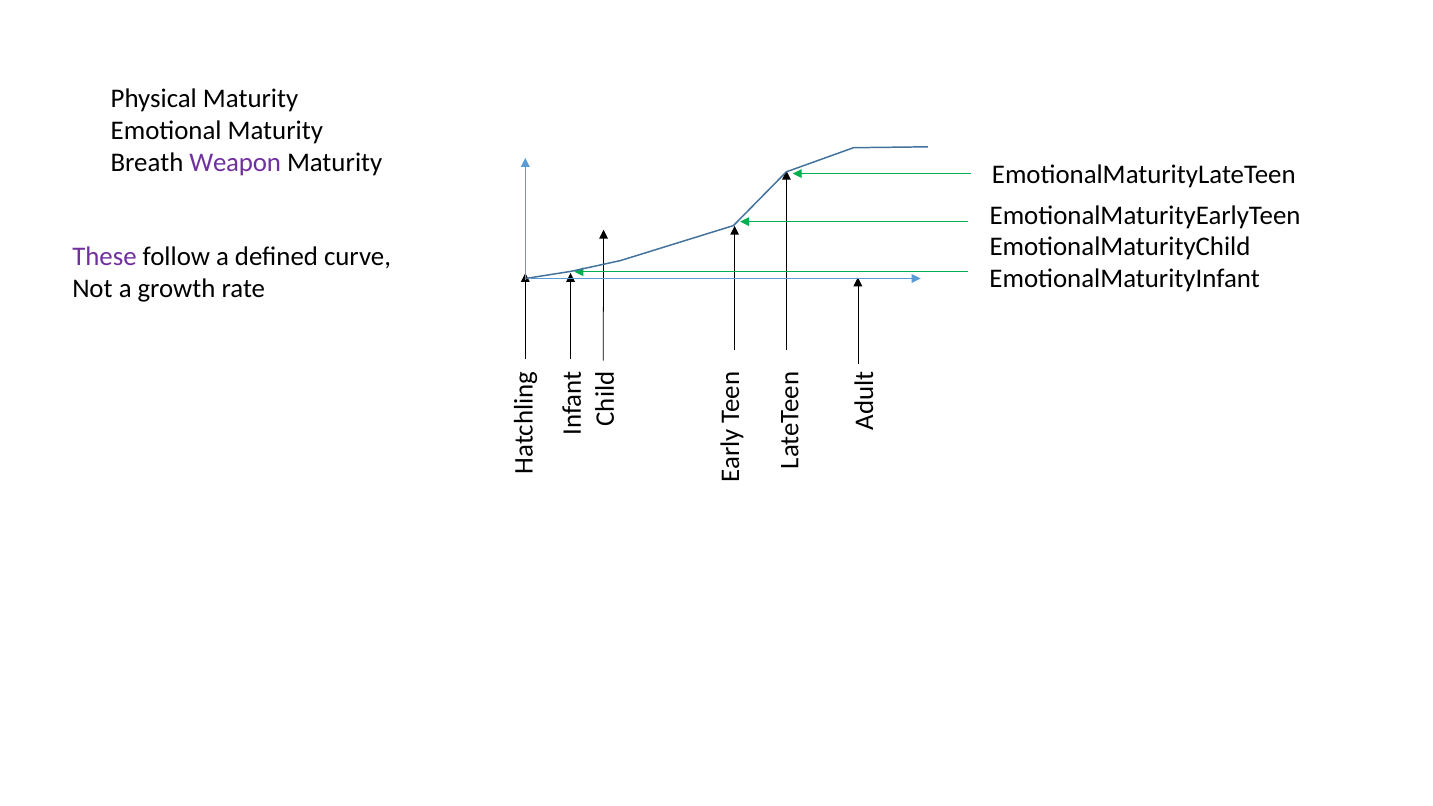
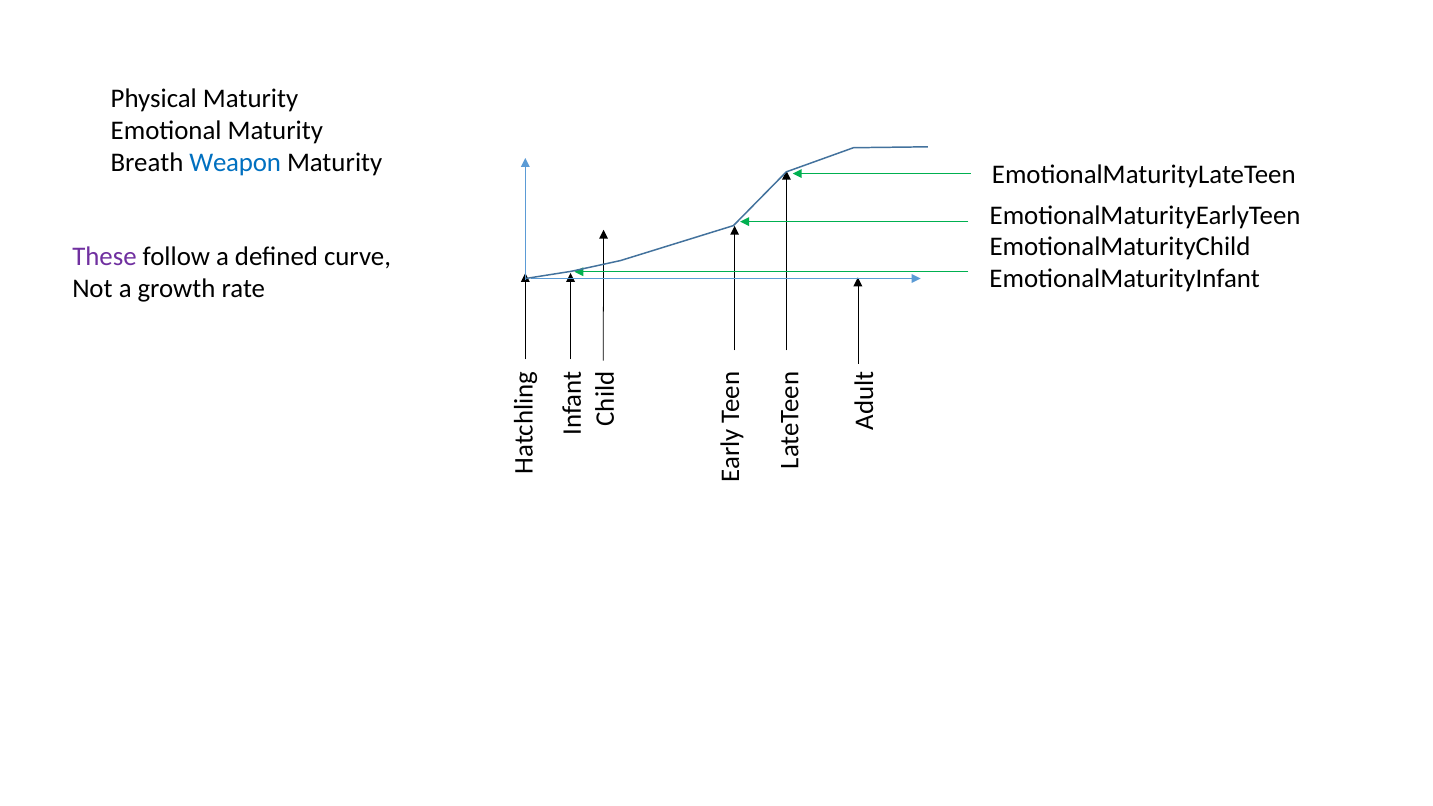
Weapon colour: purple -> blue (235, 163)
